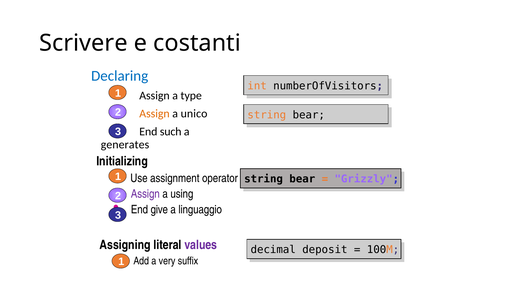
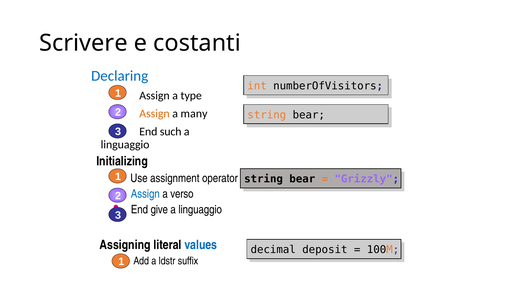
unico: unico -> many (194, 114)
generates: generates -> linguaggio (125, 145)
Assign colour: purple -> blue (145, 194)
using: using -> verso (182, 194)
values colour: purple -> blue (201, 245)
very: very -> ldstr (167, 261)
